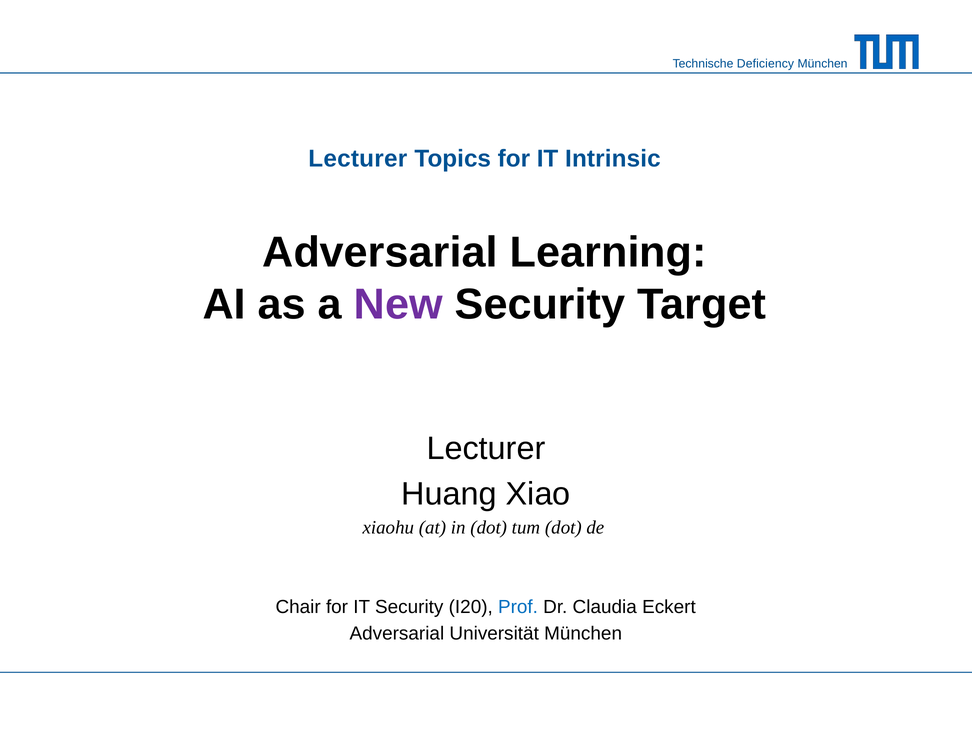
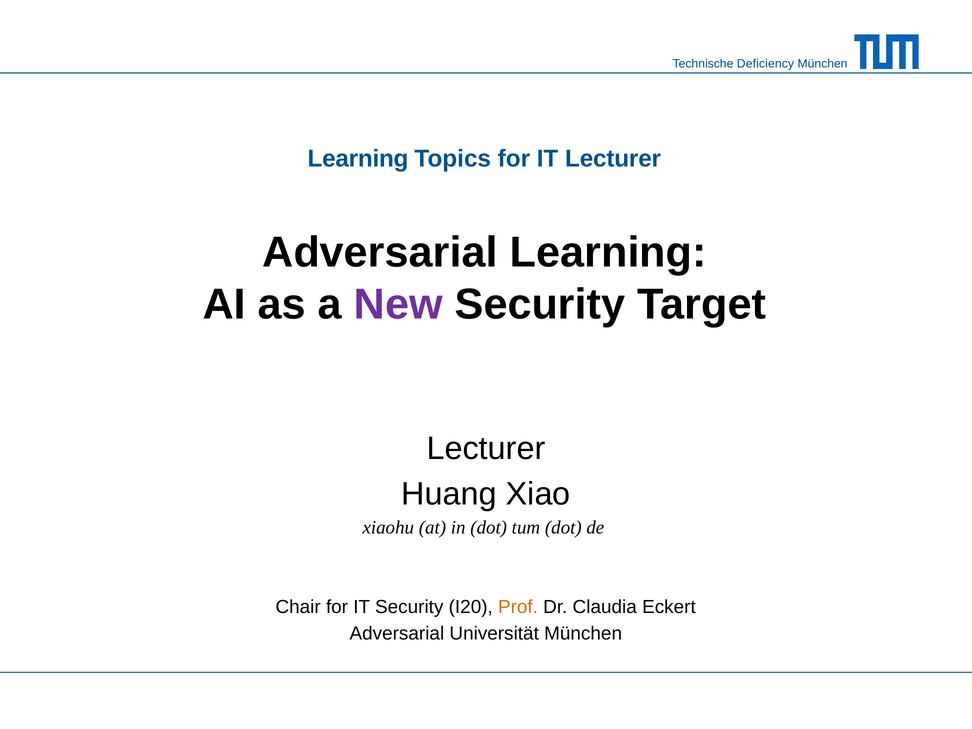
Lecturer: Lecturer -> Learning (358, 159)
IT Intrinsic: Intrinsic -> Lecturer (613, 159)
Prof colour: blue -> orange (518, 607)
